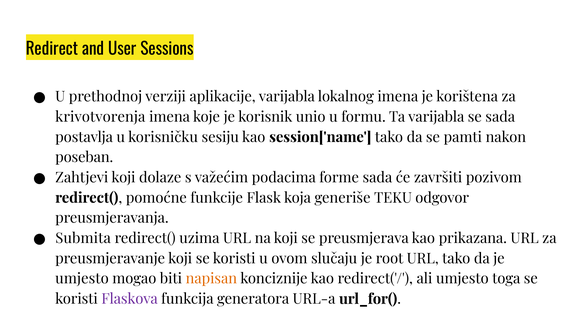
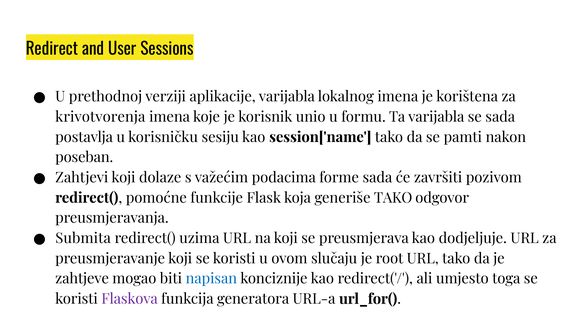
generiše TEKU: TEKU -> TAKO (393, 198)
prikazana: prikazana -> dodjeljuje (473, 238)
umjesto: umjesto -> zahtjeve (82, 279)
napisan colour: orange -> blue (211, 279)
